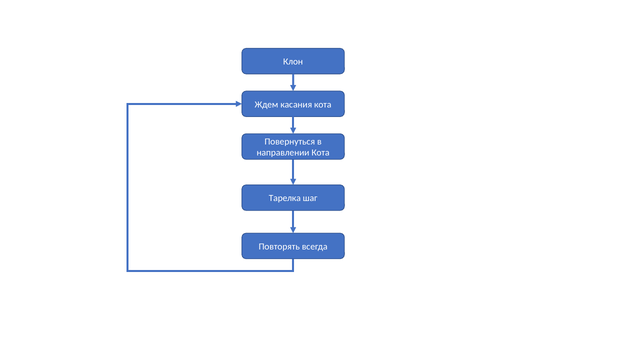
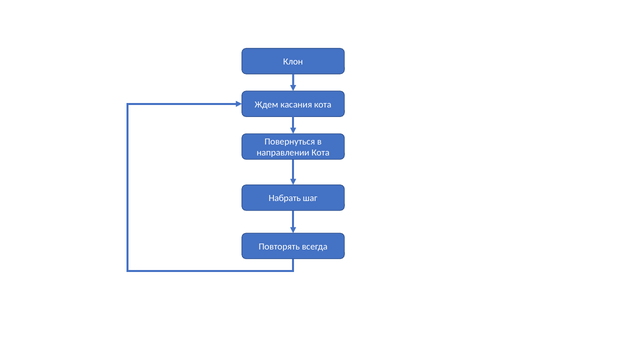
Тарелка: Тарелка -> Набрать (285, 198)
